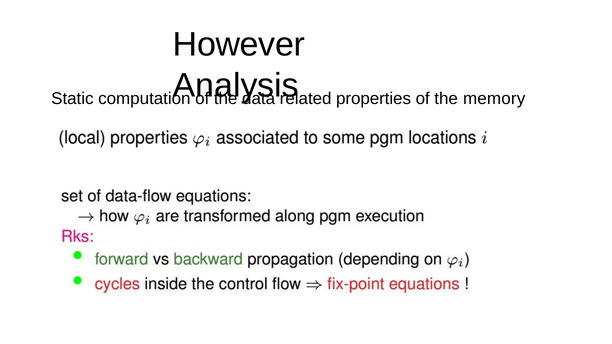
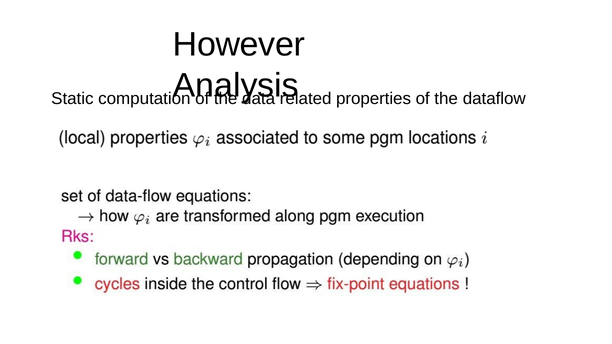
memory: memory -> dataflow (494, 99)
